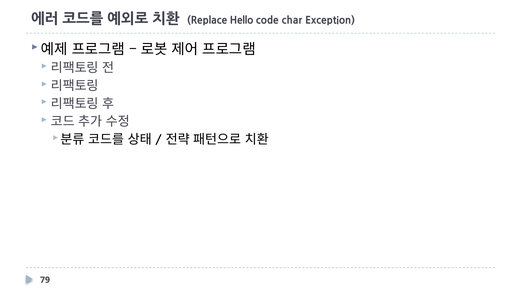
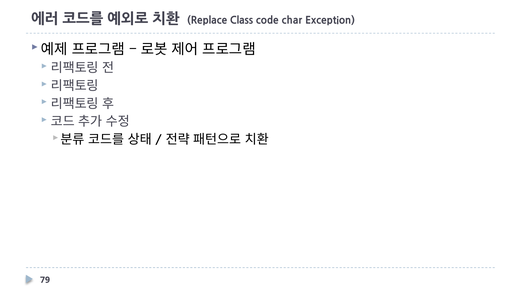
Hello: Hello -> Class (242, 20)
